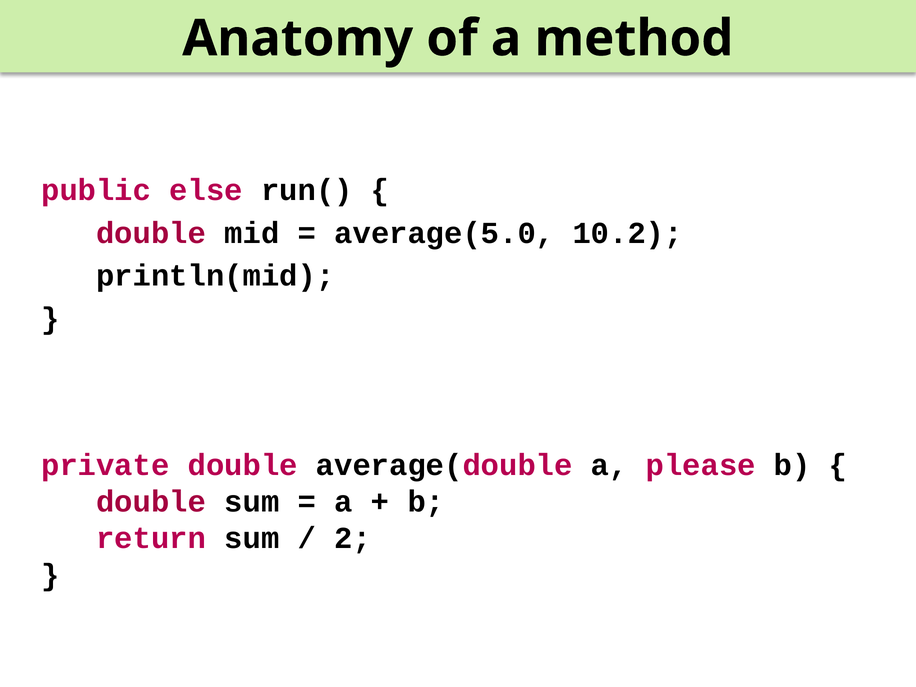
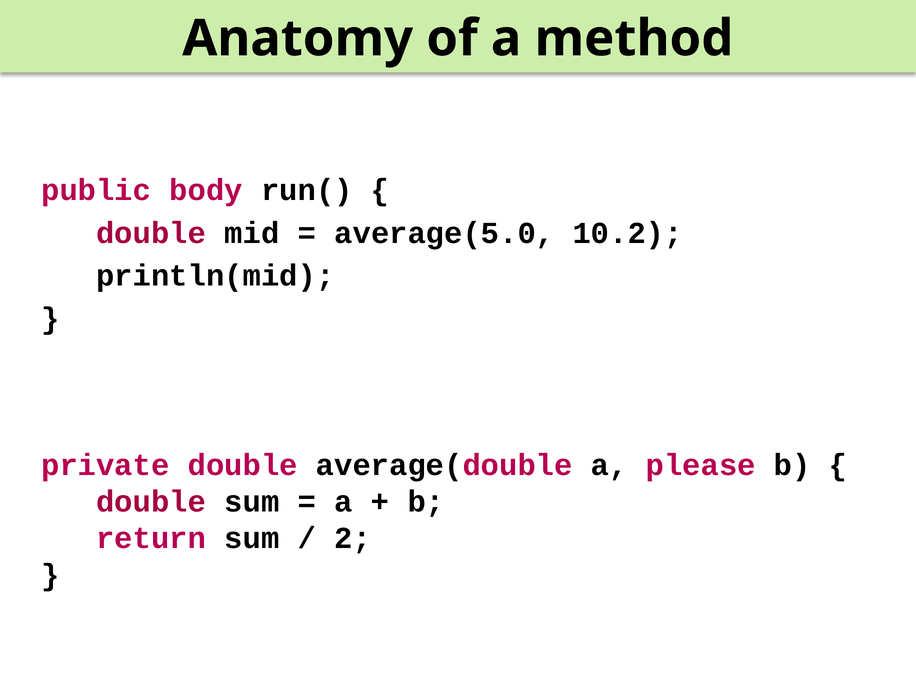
else: else -> body (206, 190)
